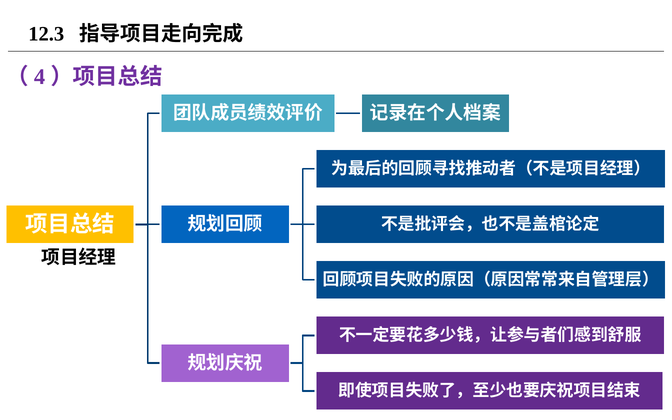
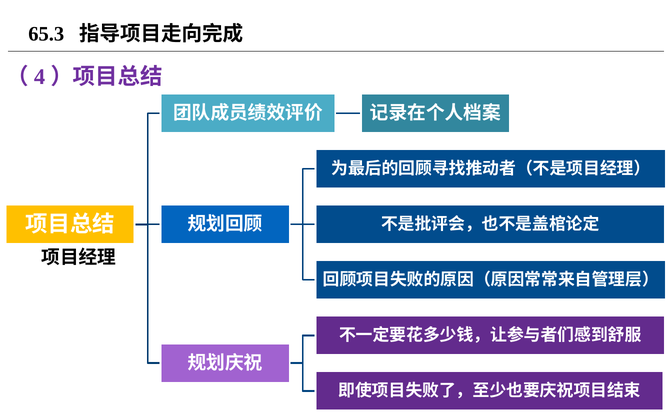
12.3: 12.3 -> 65.3 (46, 34)
